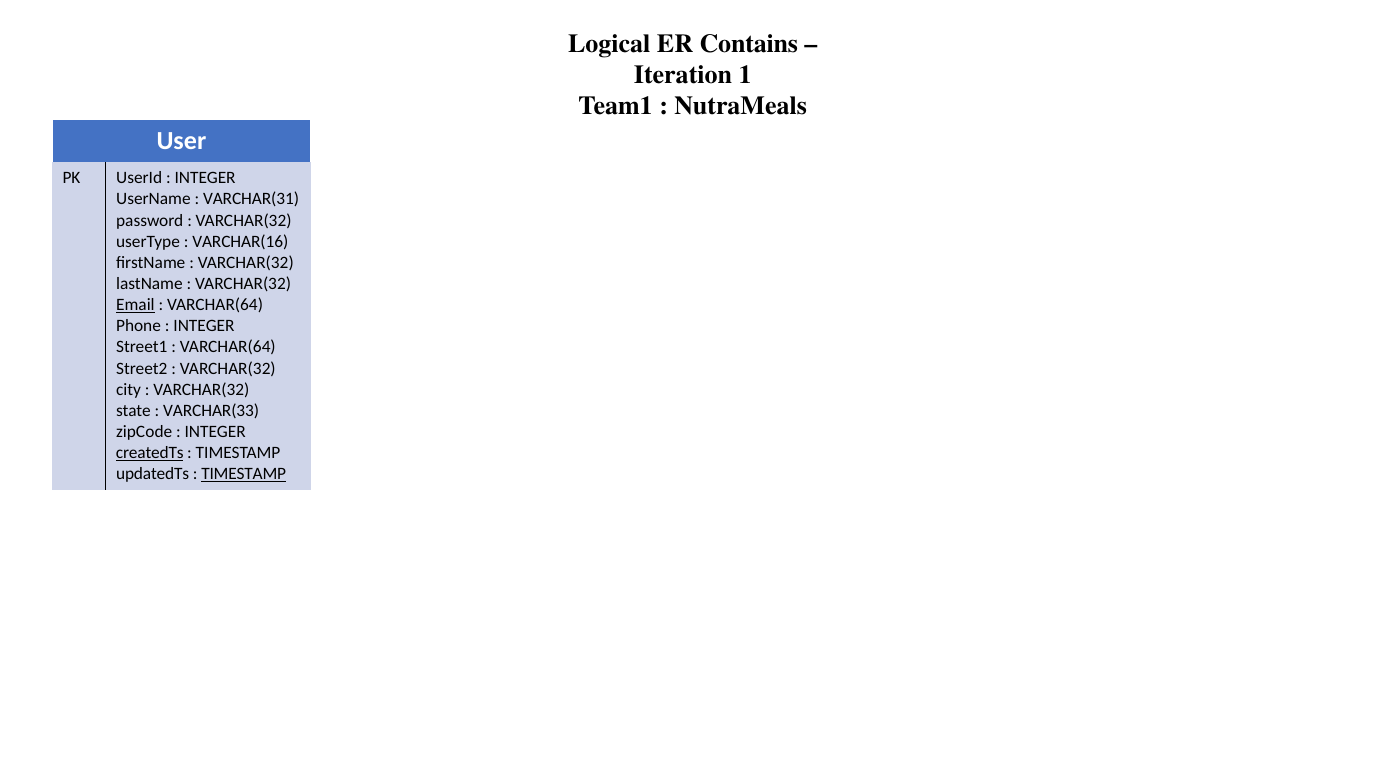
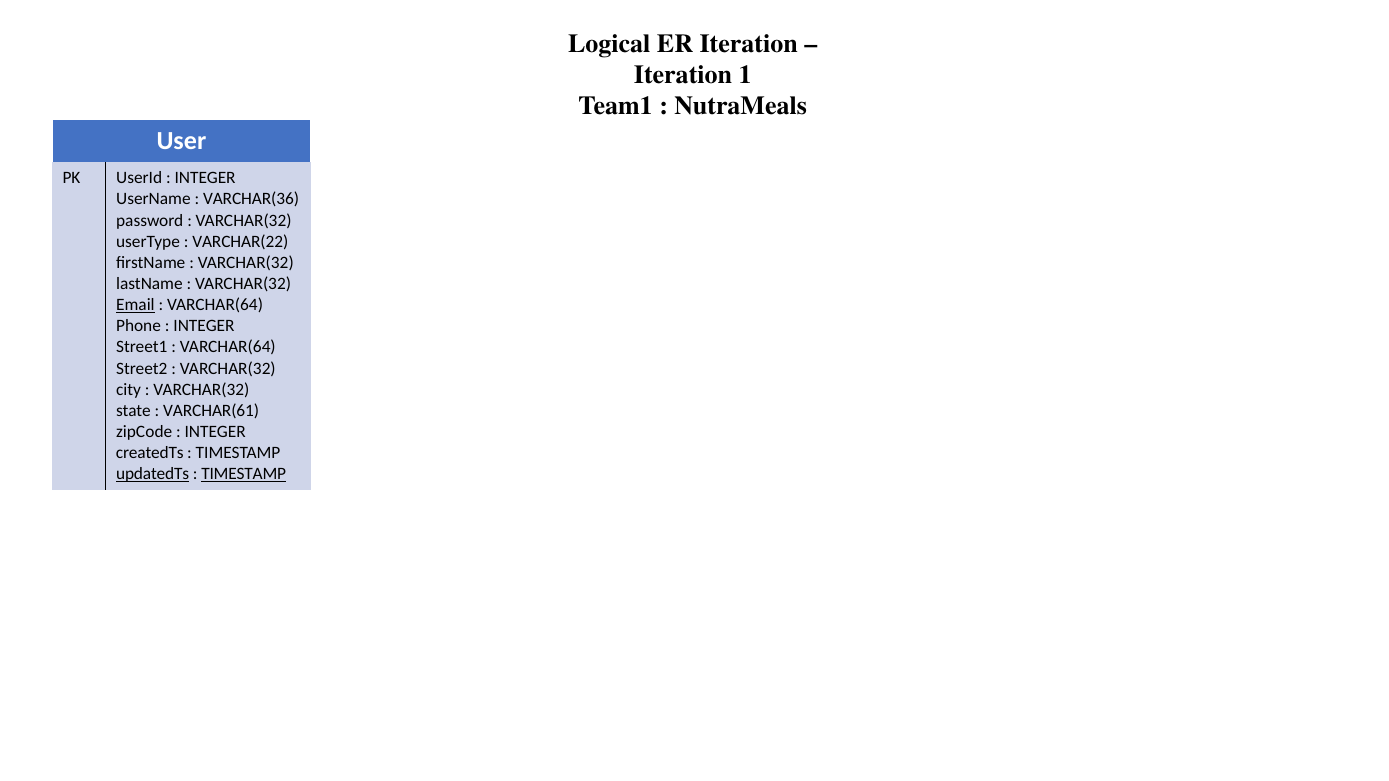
ER Contains: Contains -> Iteration (749, 43)
VARCHAR(31: VARCHAR(31 -> VARCHAR(36 (251, 199)
VARCHAR(16: VARCHAR(16 -> VARCHAR(22 (240, 242)
VARCHAR(33: VARCHAR(33 -> VARCHAR(61 (211, 411)
createdTs underline: present -> none (150, 453)
updatedTs underline: none -> present (153, 474)
